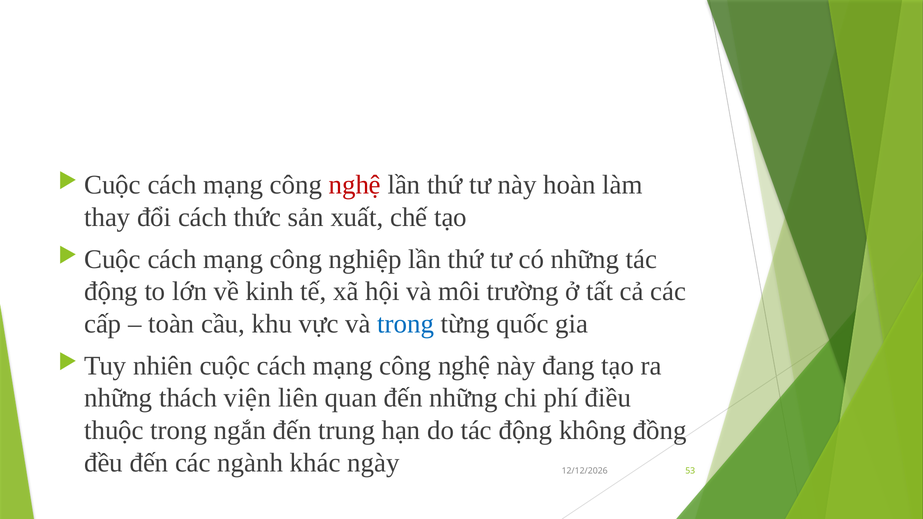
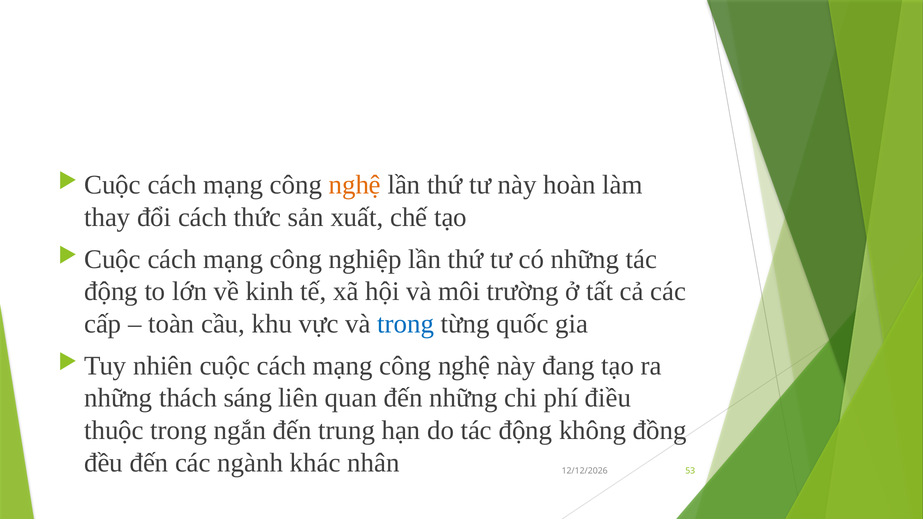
nghệ colour: red -> orange (355, 185)
viện: viện -> sáng (248, 398)
ngày: ngày -> nhân (373, 463)
